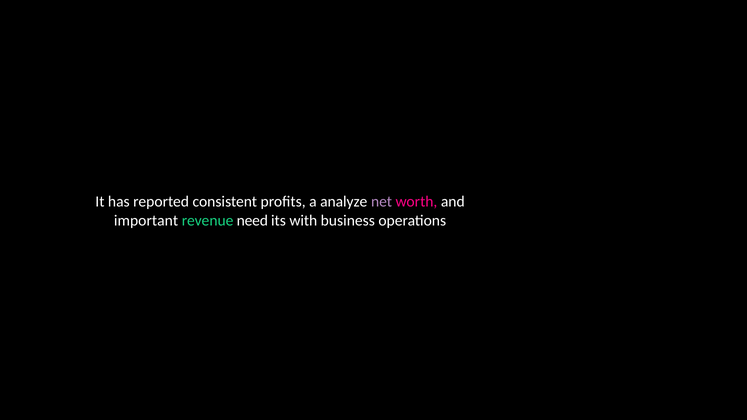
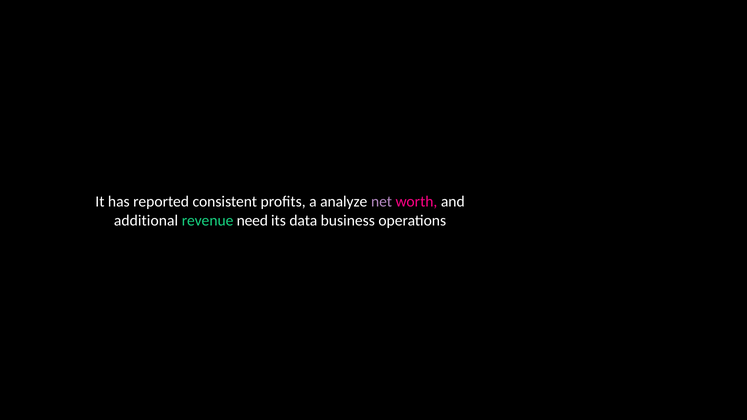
important: important -> additional (146, 221)
with: with -> data (303, 221)
